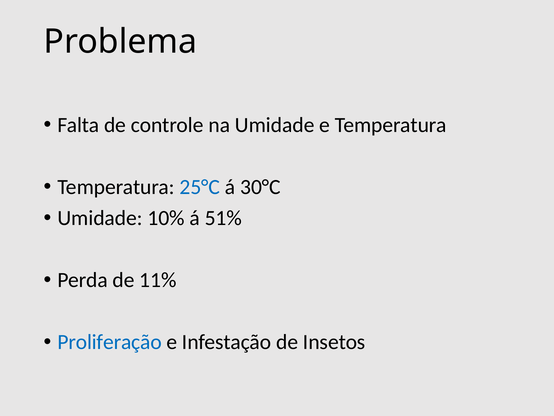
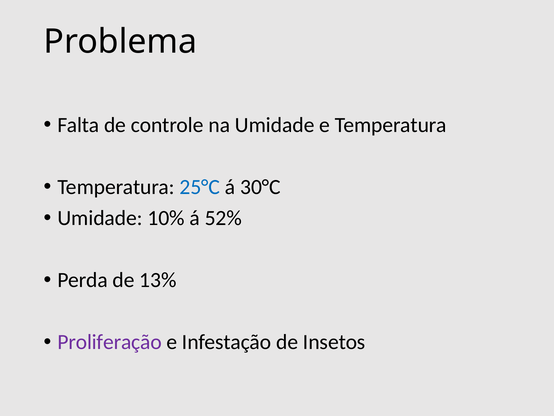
51%: 51% -> 52% (223, 218)
11%: 11% -> 13% (158, 280)
Proliferação colour: blue -> purple (110, 342)
